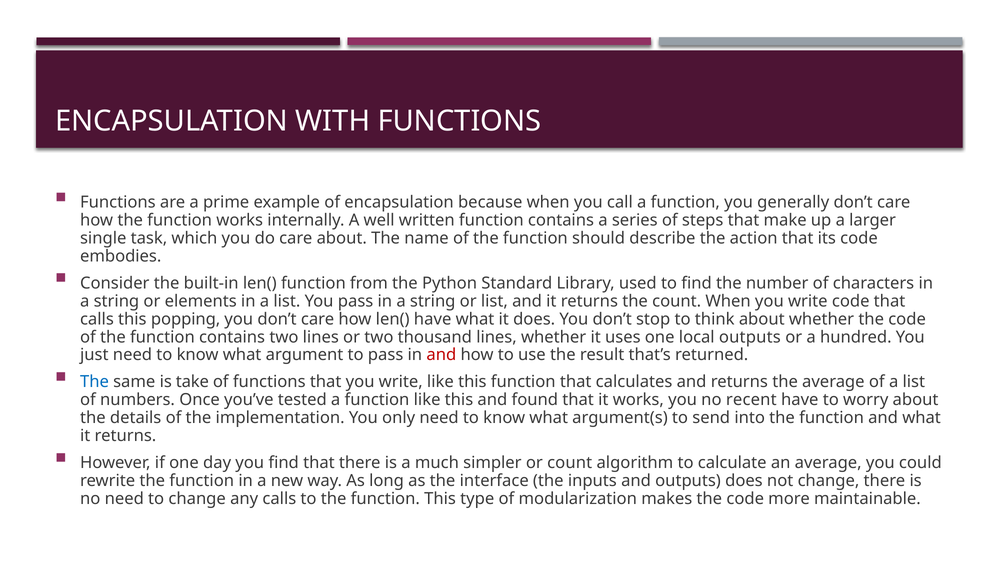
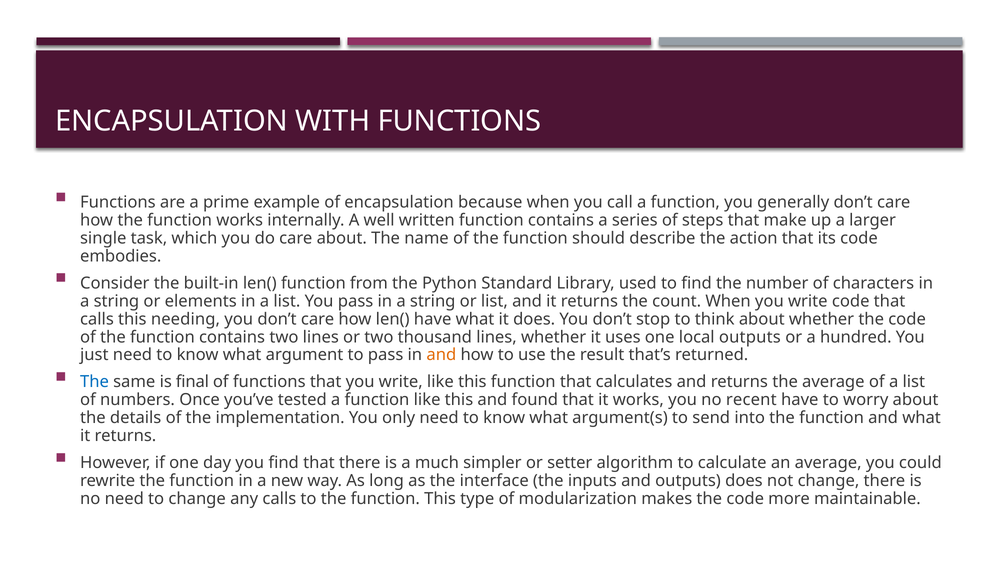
popping: popping -> needing (185, 319)
and colour: red -> orange (441, 355)
take: take -> final (192, 382)
or count: count -> setter (570, 463)
